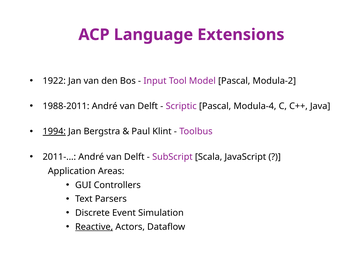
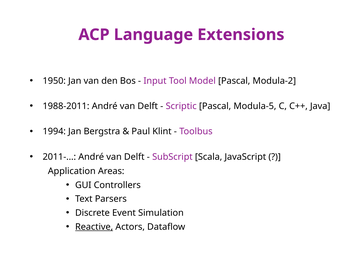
1922: 1922 -> 1950 (54, 81)
Modula-4: Modula-4 -> Modula-5 (255, 106)
1994 underline: present -> none (54, 132)
